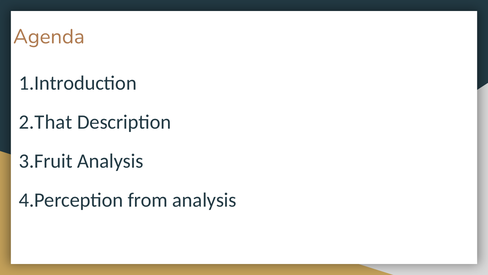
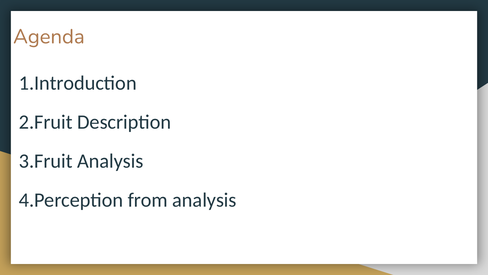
2.That: 2.That -> 2.Fruit (46, 122)
